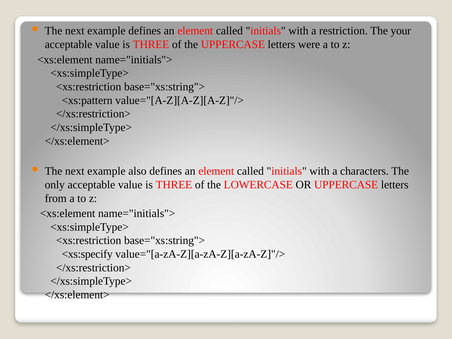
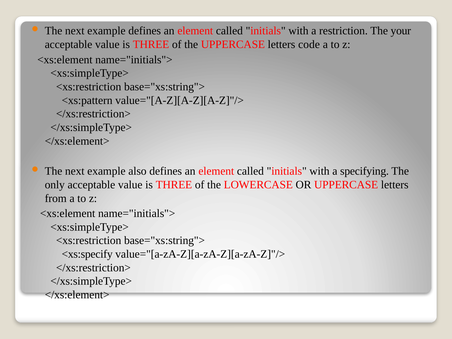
were: were -> code (309, 44)
characters: characters -> specifying (365, 171)
